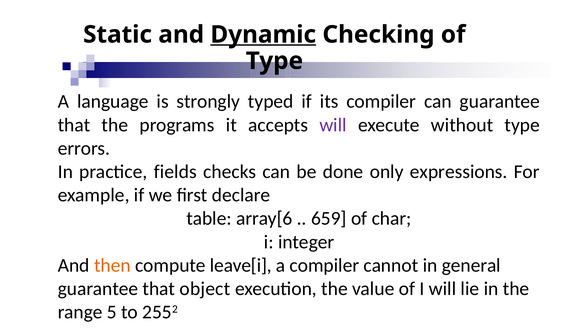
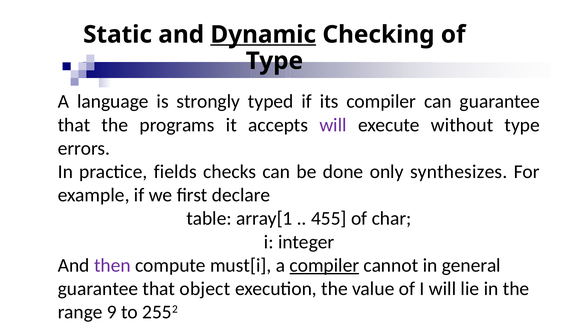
expressions: expressions -> synthesizes (459, 172)
array[6: array[6 -> array[1 (264, 219)
659: 659 -> 455 (329, 219)
then colour: orange -> purple (112, 265)
leave[i: leave[i -> must[i (241, 265)
compiler underline: none -> present (324, 265)
5: 5 -> 9 (112, 312)
